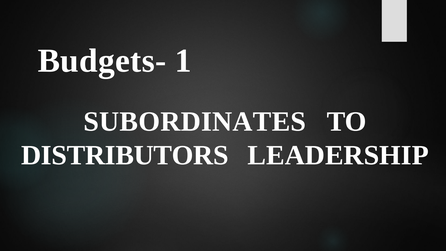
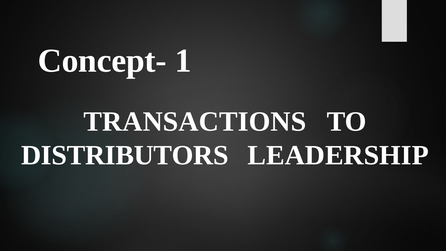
Budgets-: Budgets- -> Concept- (102, 61)
SUBORDINATES: SUBORDINATES -> TRANSACTIONS (195, 122)
